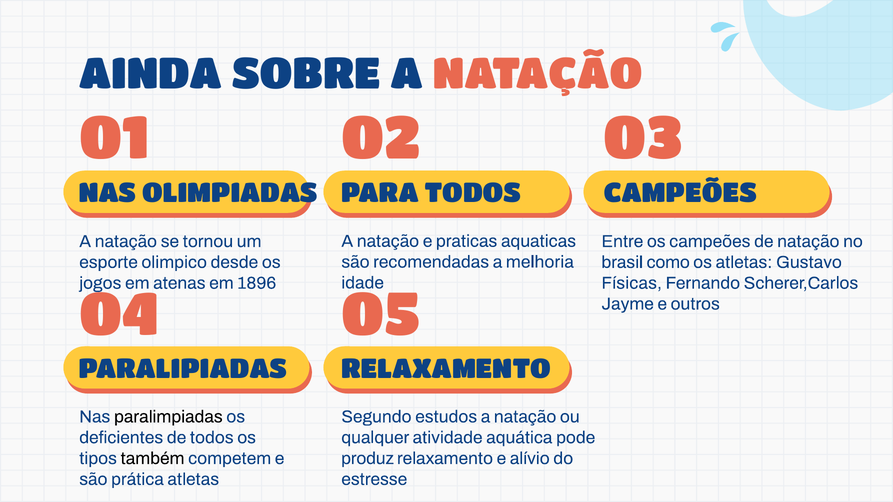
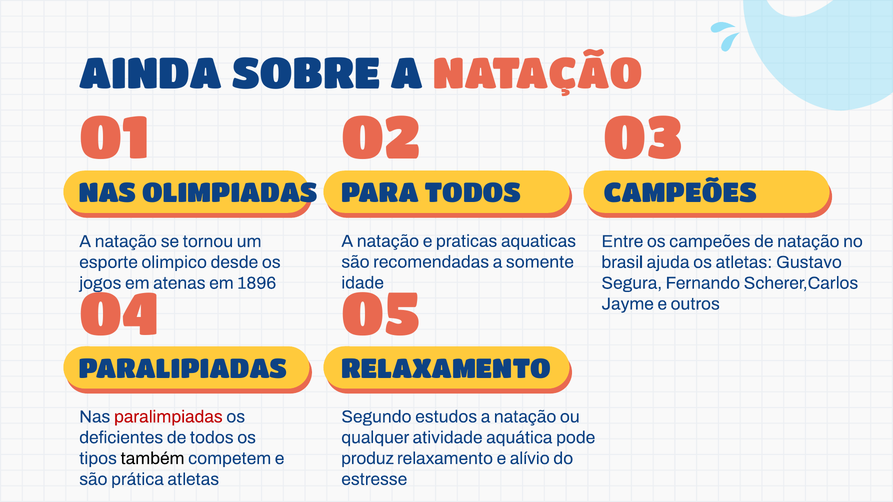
melhoria: melhoria -> somente (540, 262)
como: como -> ajuda (668, 262)
Físicas: Físicas -> Segura (632, 283)
paralimpiadas colour: black -> red (168, 417)
